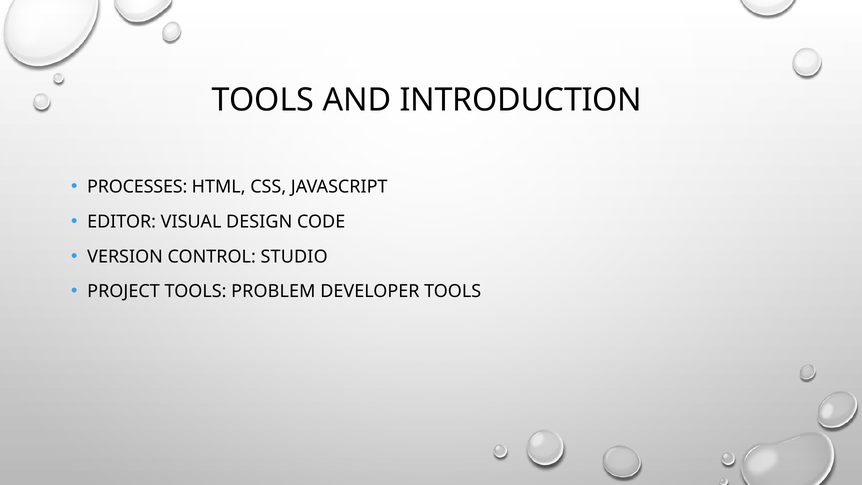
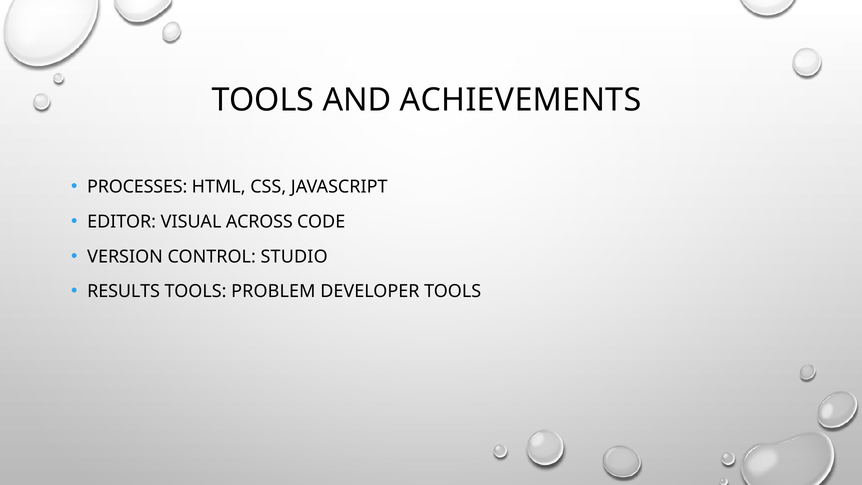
INTRODUCTION: INTRODUCTION -> ACHIEVEMENTS (521, 100)
DESIGN: DESIGN -> ACROSS (259, 222)
PROJECT: PROJECT -> RESULTS (124, 291)
